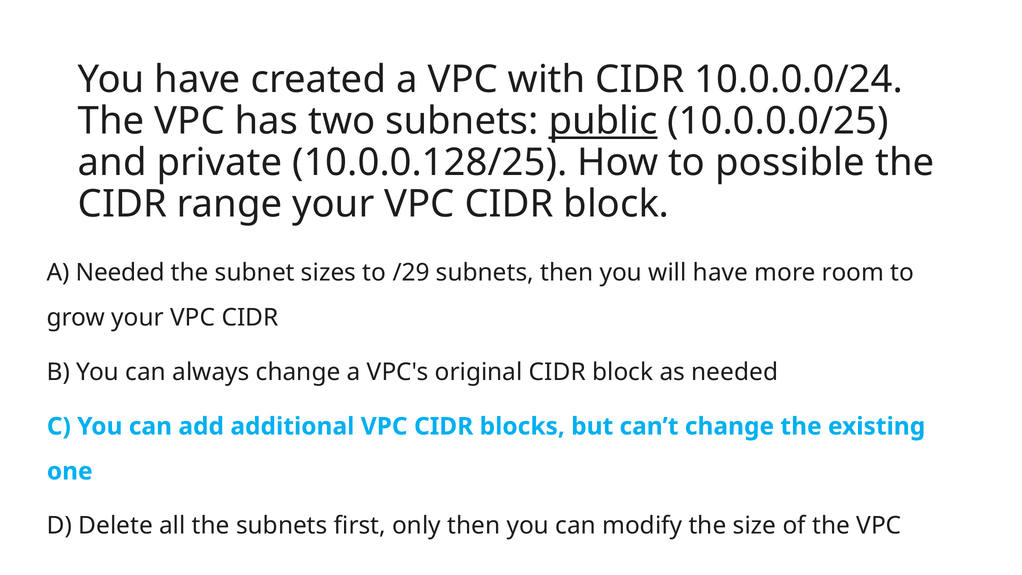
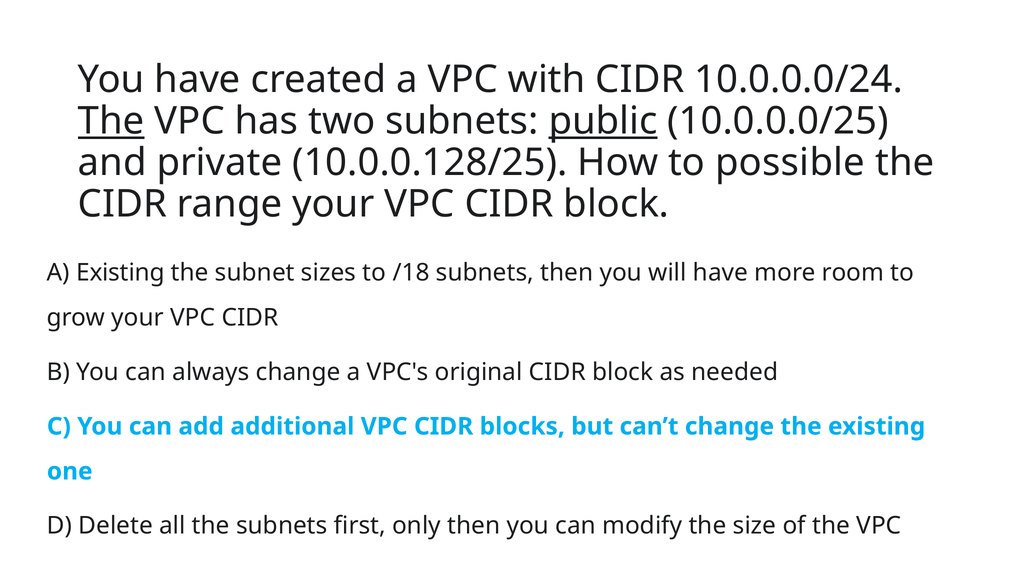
The underline: none -> present (111, 121)
A Needed: Needed -> Existing (120, 273)
/29: /29 -> /18 (411, 273)
